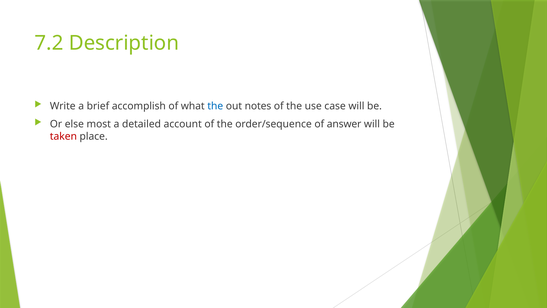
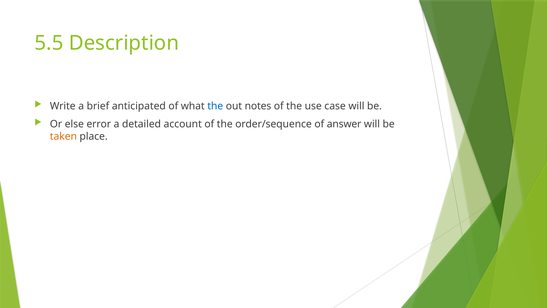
7.2: 7.2 -> 5.5 (49, 43)
accomplish: accomplish -> anticipated (139, 106)
most: most -> error (99, 124)
taken colour: red -> orange (63, 136)
